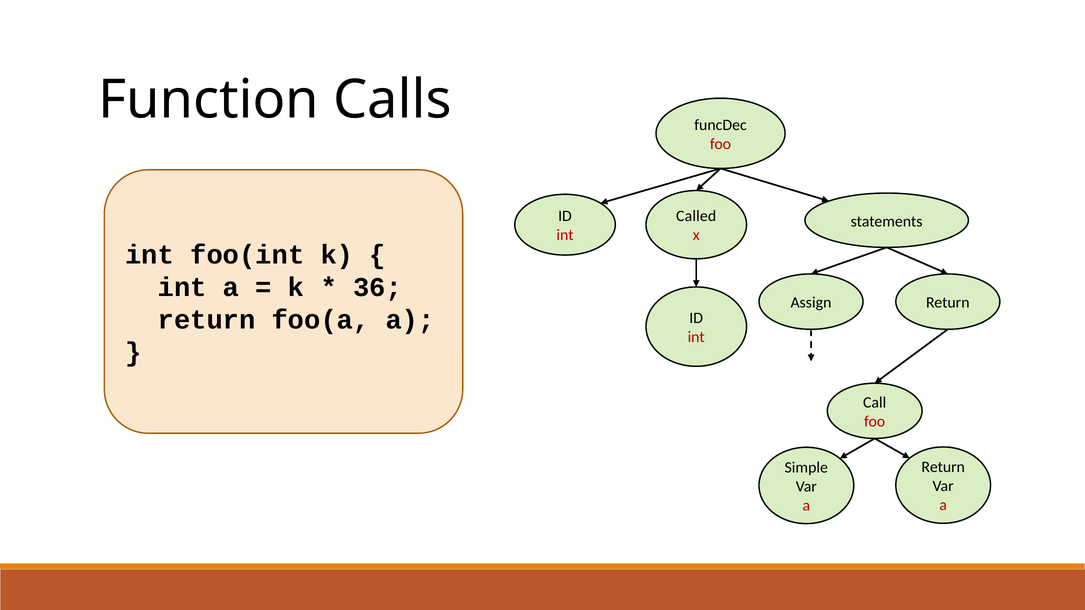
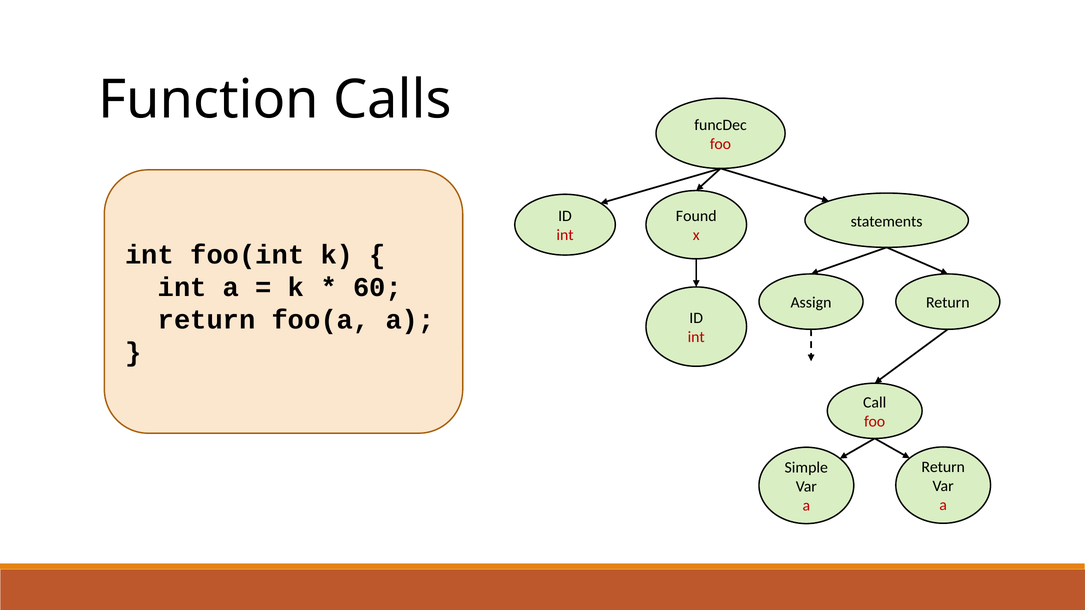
Called: Called -> Found (696, 216)
36: 36 -> 60 (378, 287)
